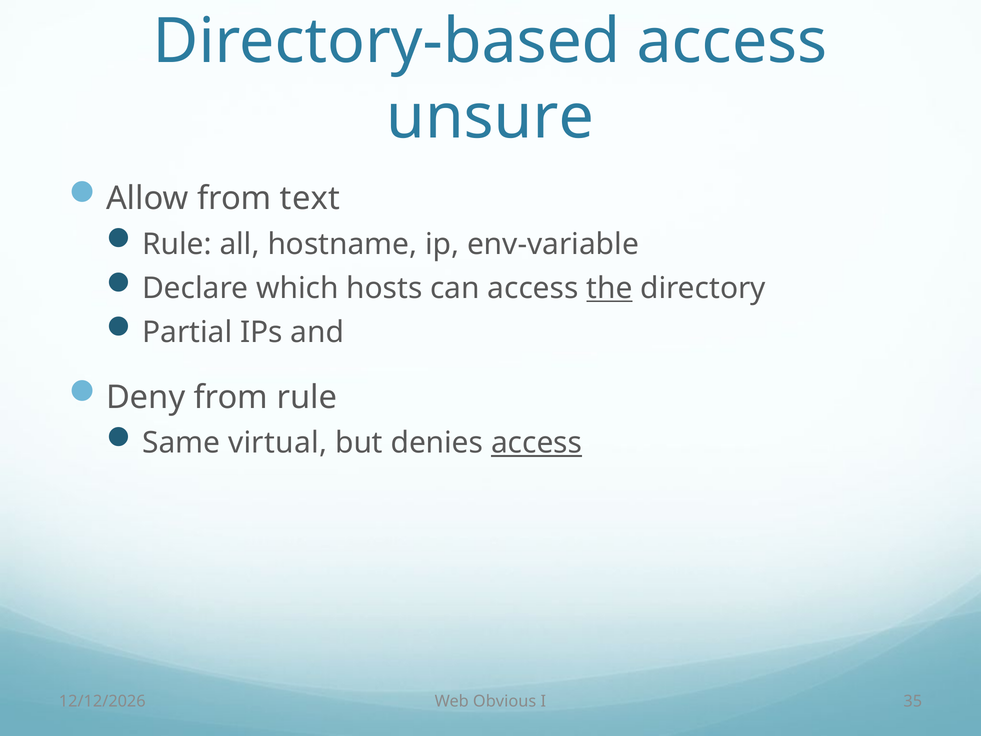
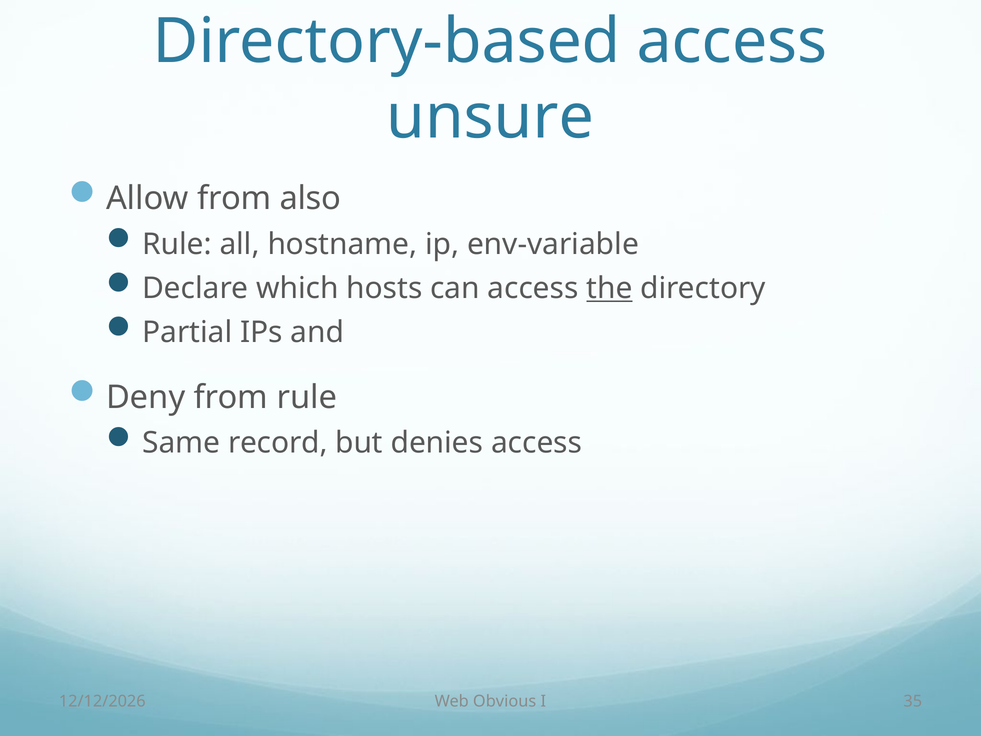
text: text -> also (310, 198)
virtual: virtual -> record (278, 443)
access underline: present -> none (537, 443)
